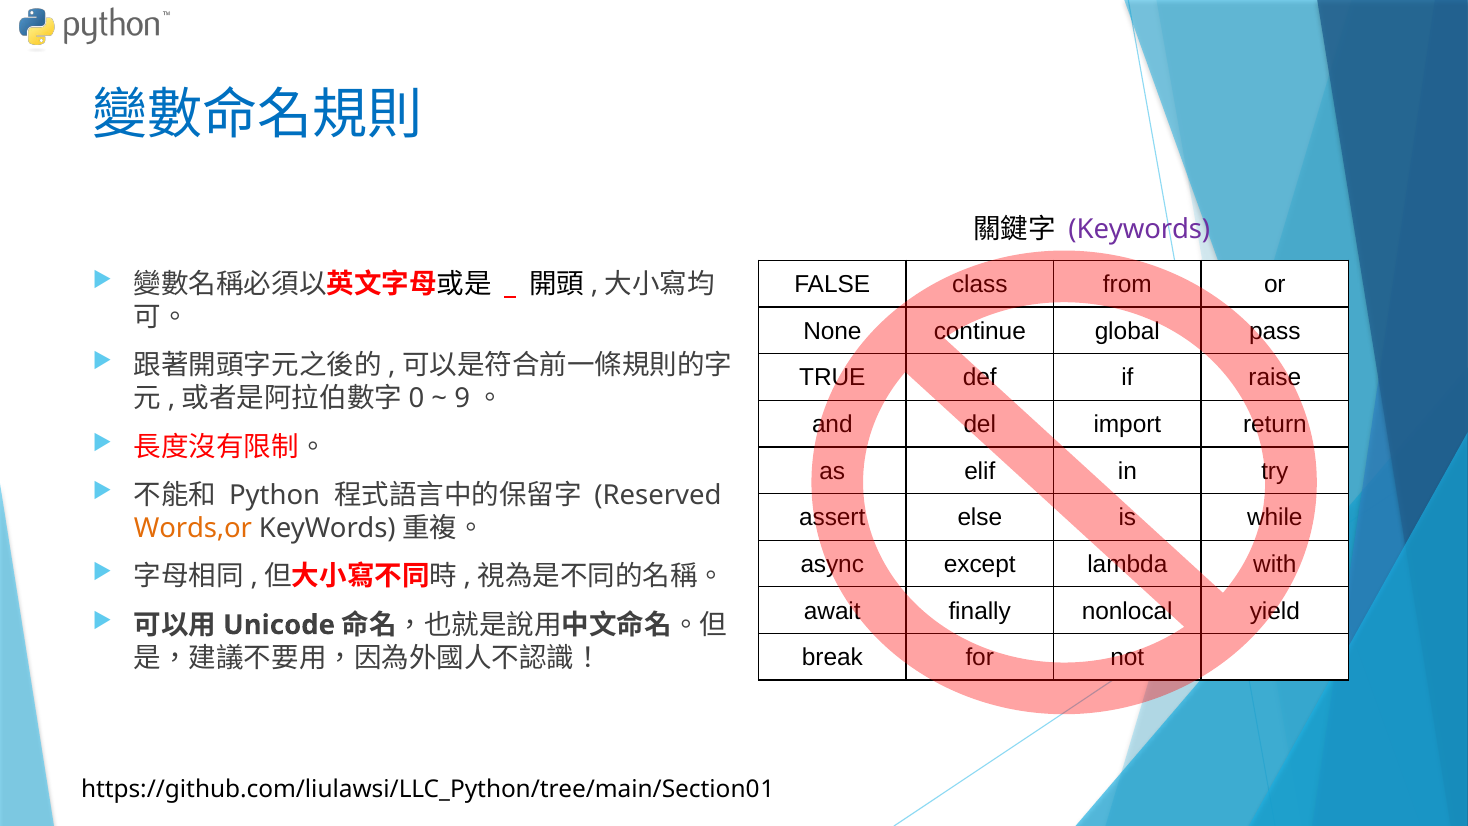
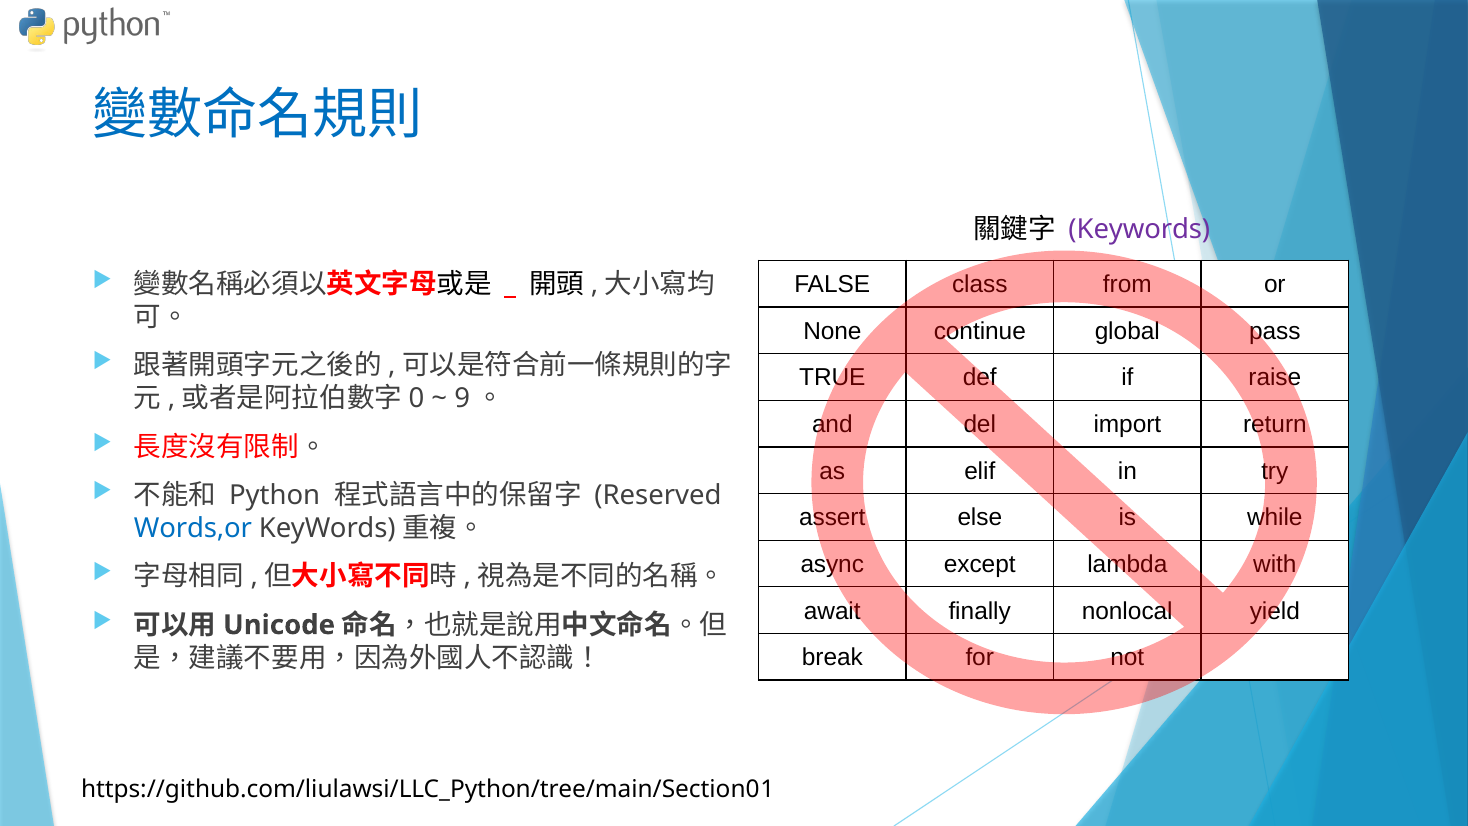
Words,or colour: orange -> blue (193, 528)
